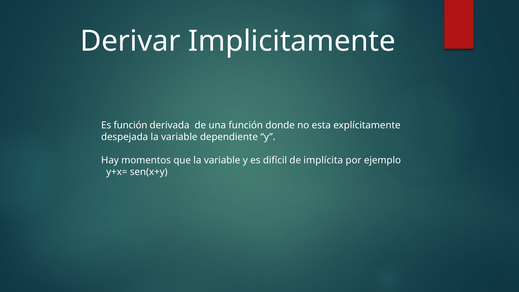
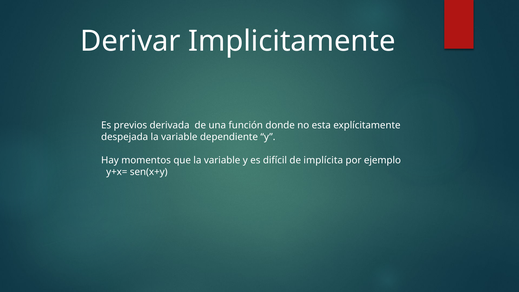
Es función: función -> previos (130, 125)
